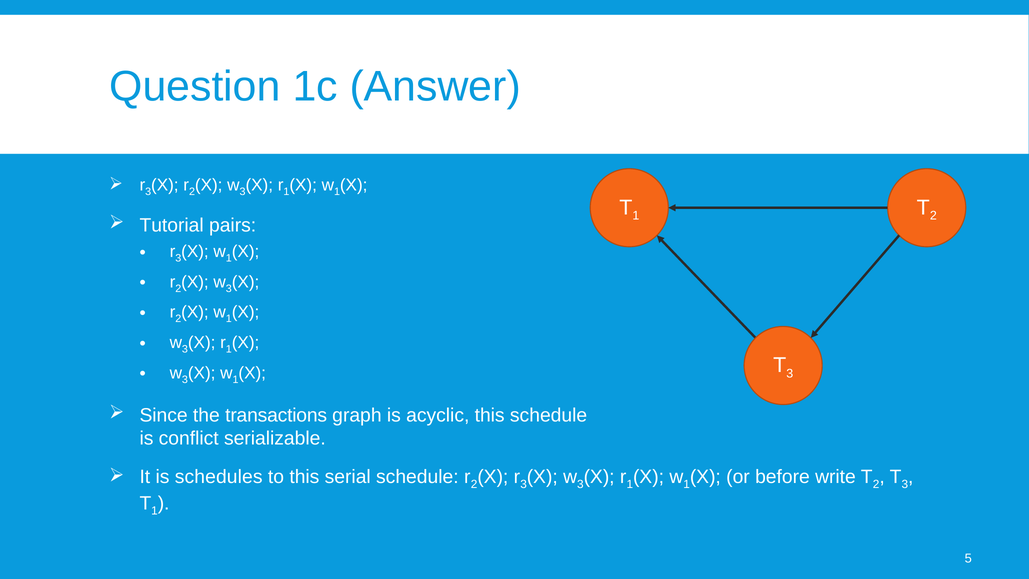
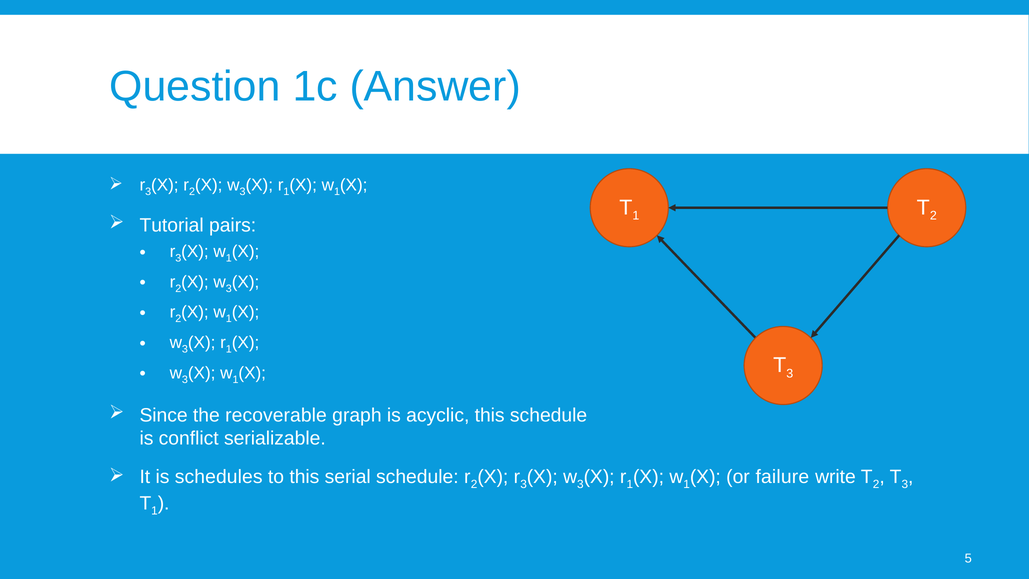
transactions: transactions -> recoverable (276, 415)
before: before -> failure (782, 477)
